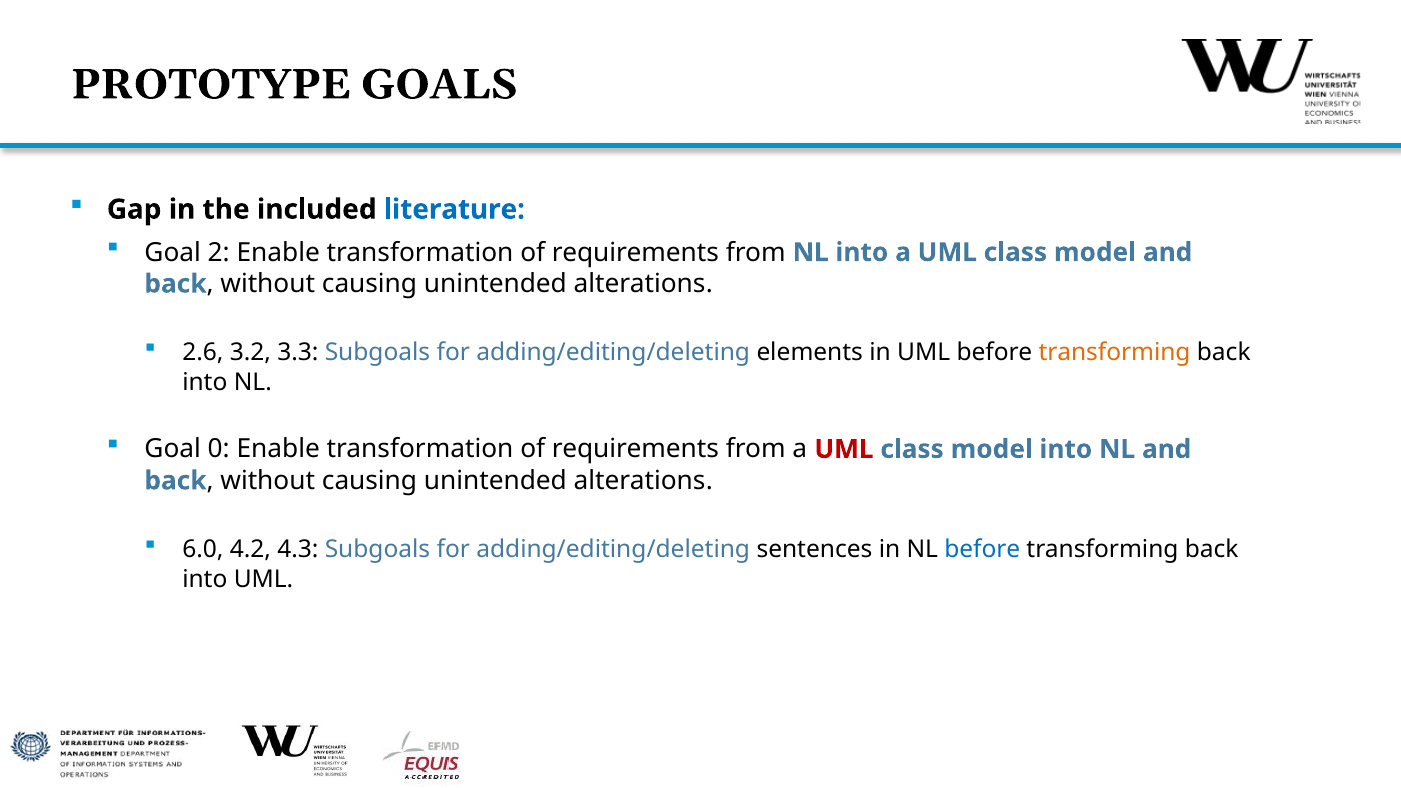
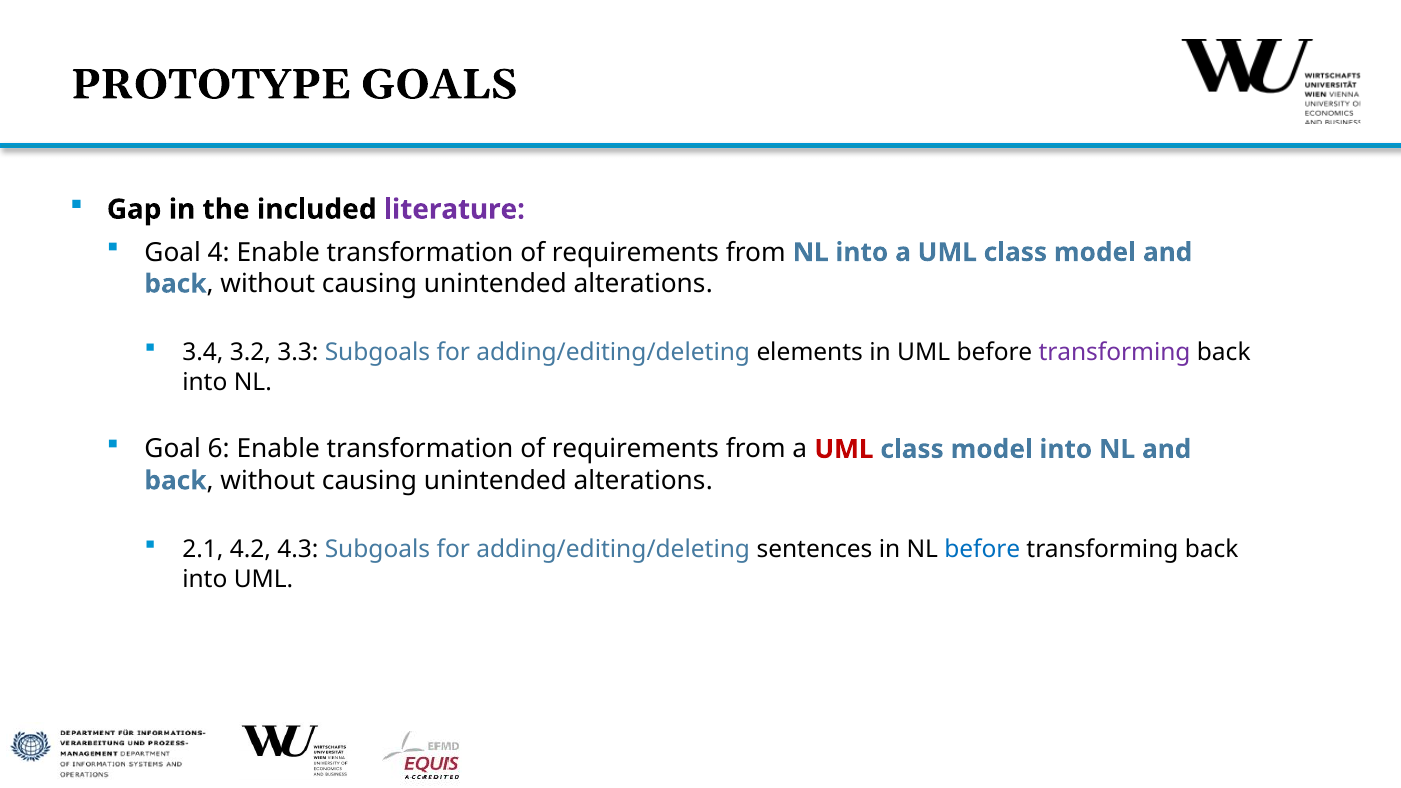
literature colour: blue -> purple (454, 209)
2: 2 -> 4 (219, 252)
2.6: 2.6 -> 3.4 (203, 353)
transforming colour: orange -> purple (1115, 353)
0: 0 -> 6 (219, 449)
6.0: 6.0 -> 2.1 (203, 550)
